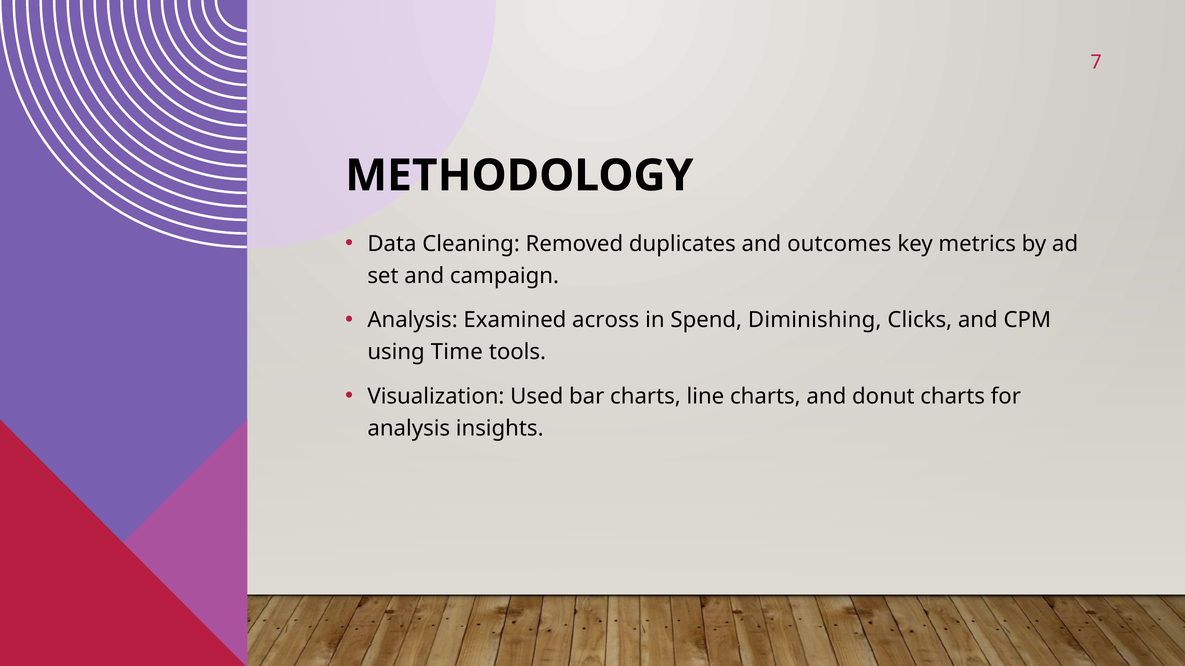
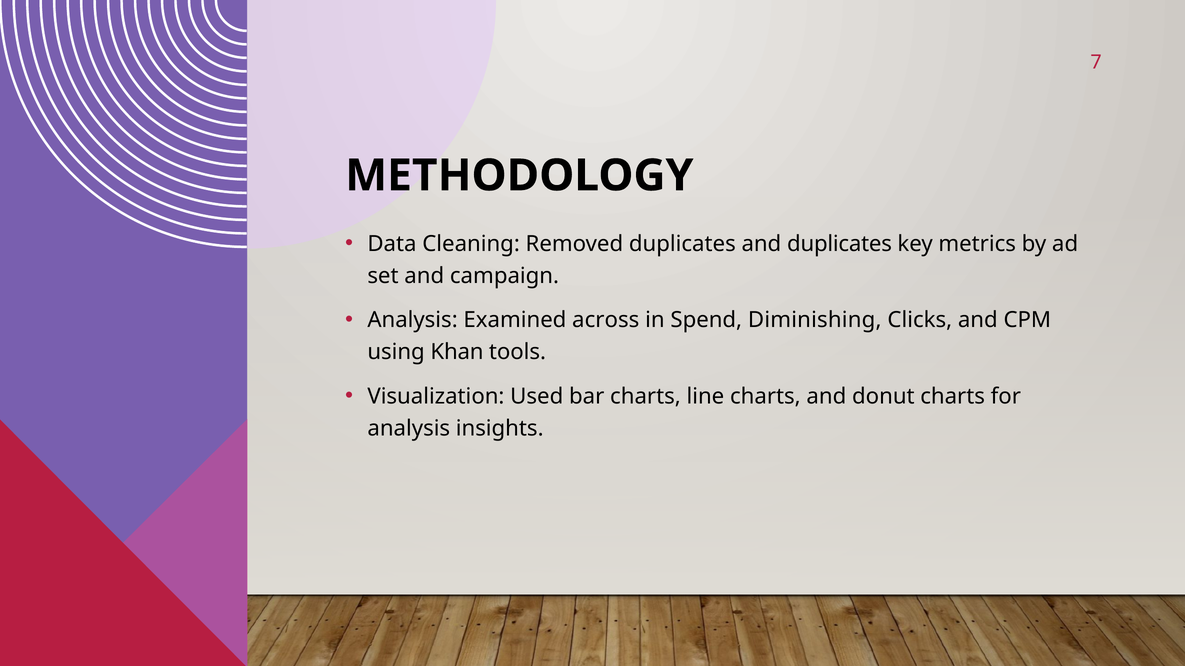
and outcomes: outcomes -> duplicates (840, 244)
Time: Time -> Khan (457, 352)
